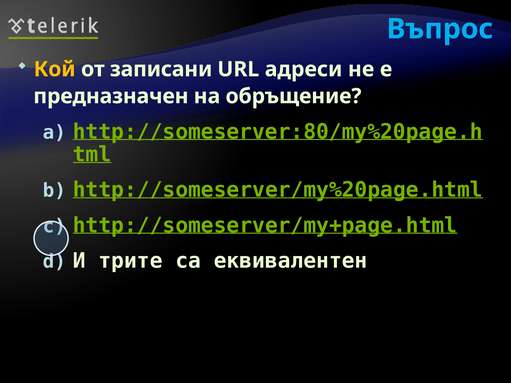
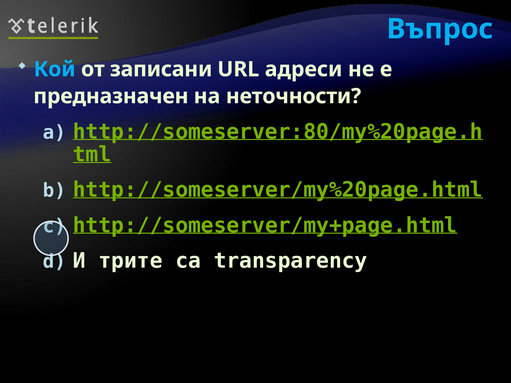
Кой colour: yellow -> light blue (55, 69)
обръщение: обръщение -> неточности (293, 96)
еквивалентен: еквивалентен -> transparency (291, 261)
